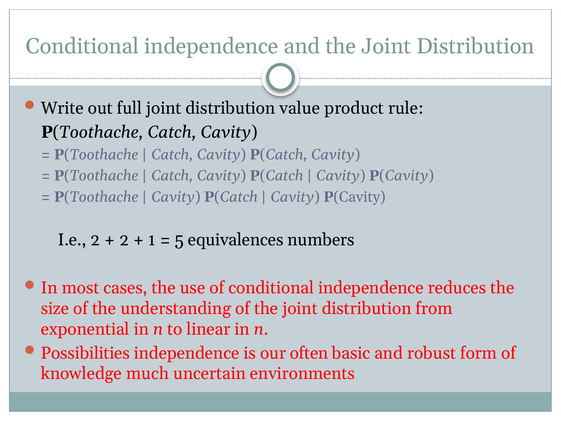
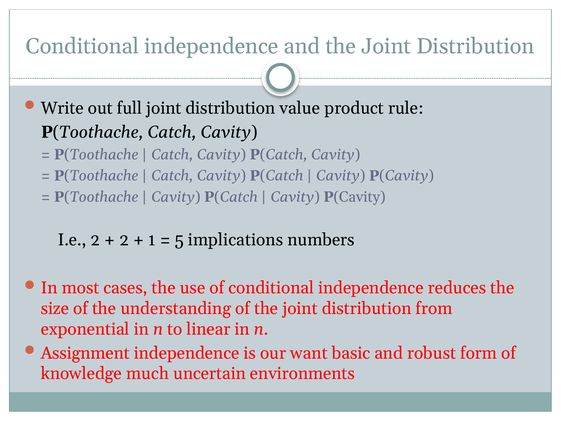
equivalences: equivalences -> implications (236, 240)
Possibilities: Possibilities -> Assignment (85, 353)
often: often -> want (309, 353)
